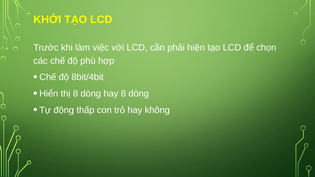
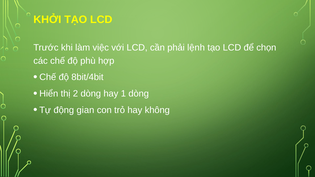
hiện: hiện -> lệnh (196, 48)
thị 8: 8 -> 2 (75, 94)
hay 8: 8 -> 1 (123, 94)
thấp: thấp -> gian (85, 110)
